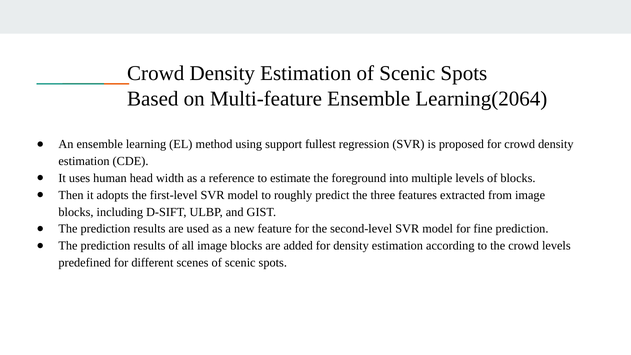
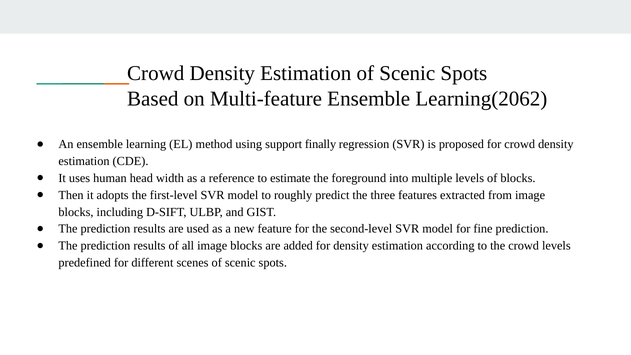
Learning(2064: Learning(2064 -> Learning(2062 (481, 99)
fullest: fullest -> finally (321, 144)
